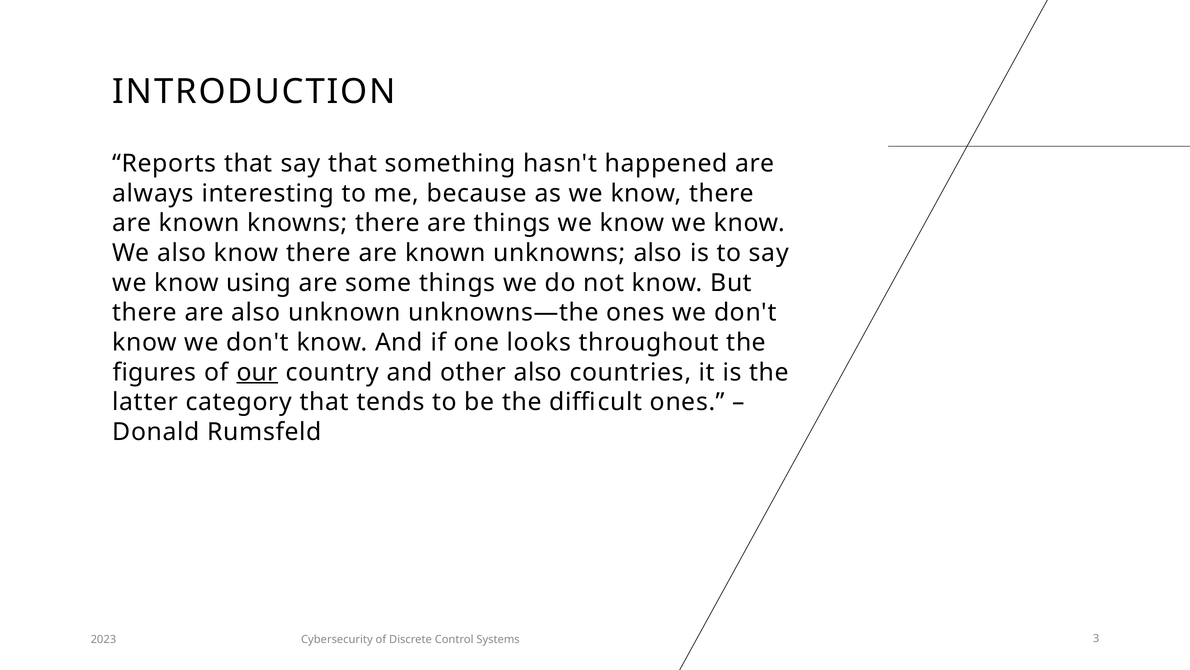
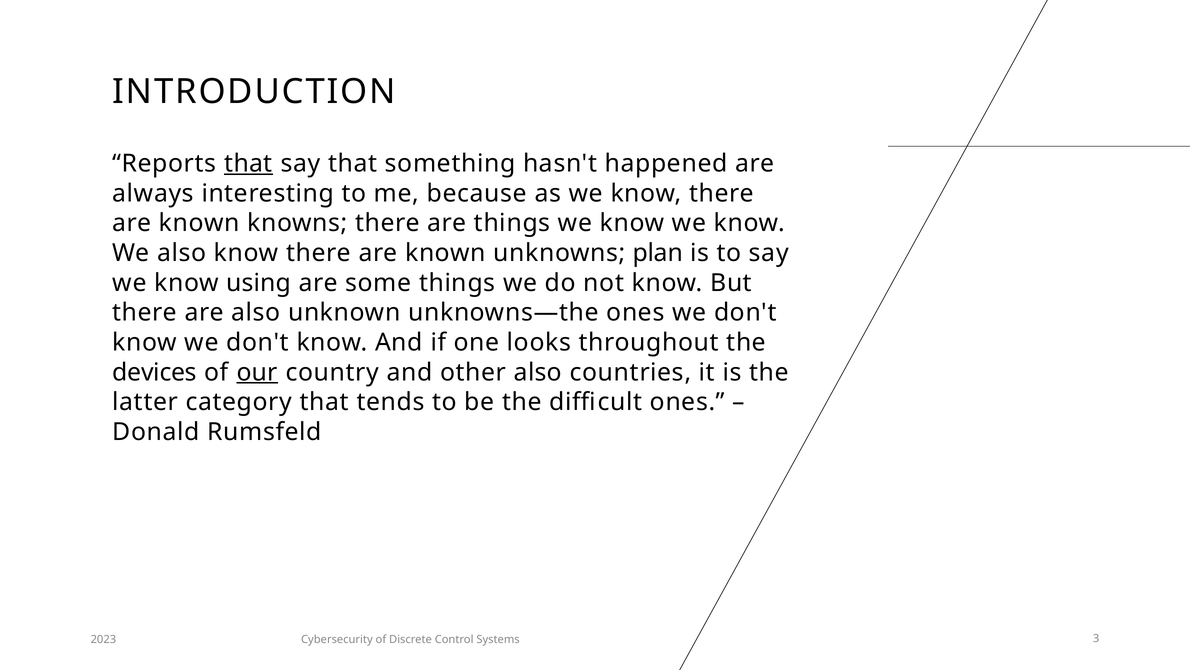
that underline: none -> present (248, 163)
unknowns also: also -> plan (658, 253)
figures: figures -> devices (155, 372)
